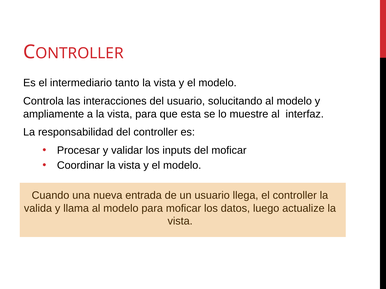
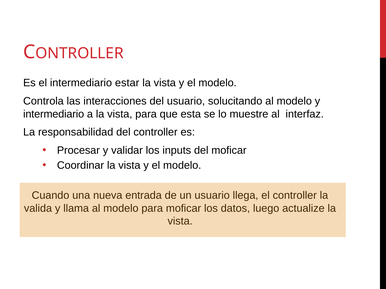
tanto: tanto -> estar (127, 83)
ampliamente: ampliamente -> intermediario (54, 114)
